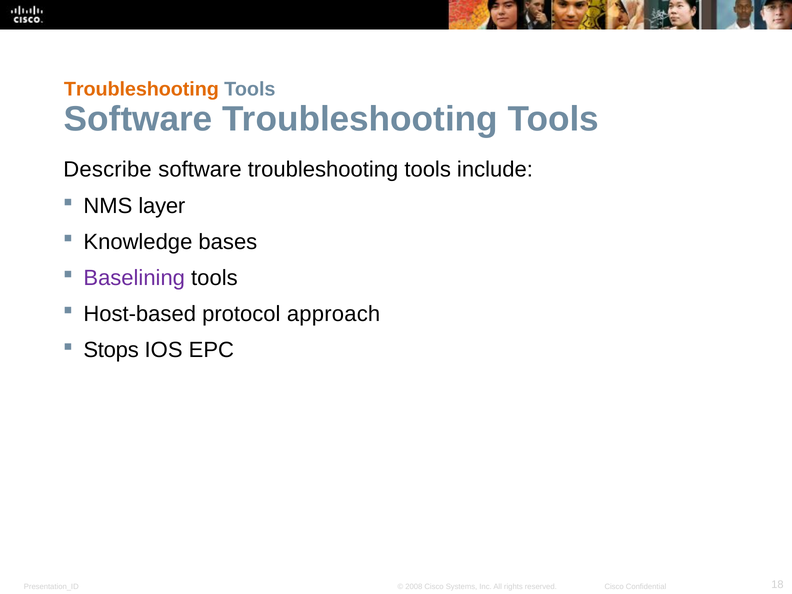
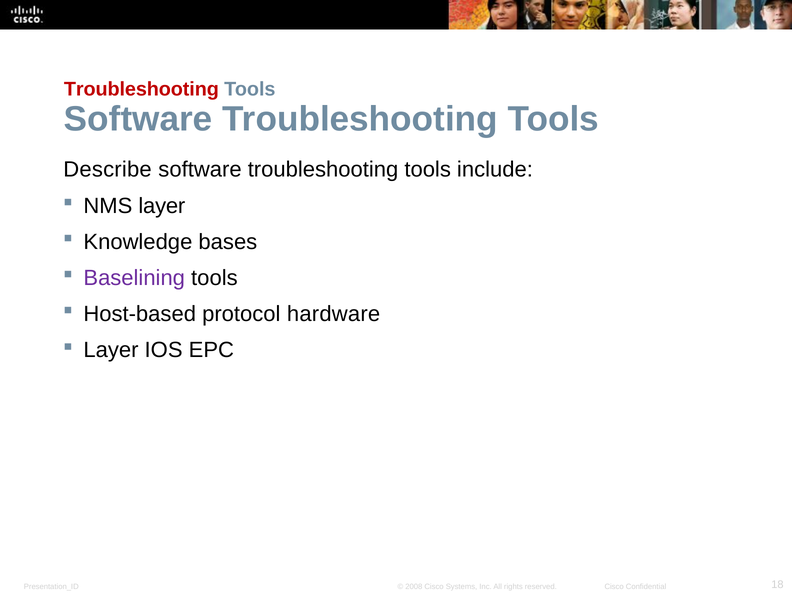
Troubleshooting colour: orange -> red (141, 89)
approach: approach -> hardware (334, 314)
Stops: Stops -> Layer (111, 350)
